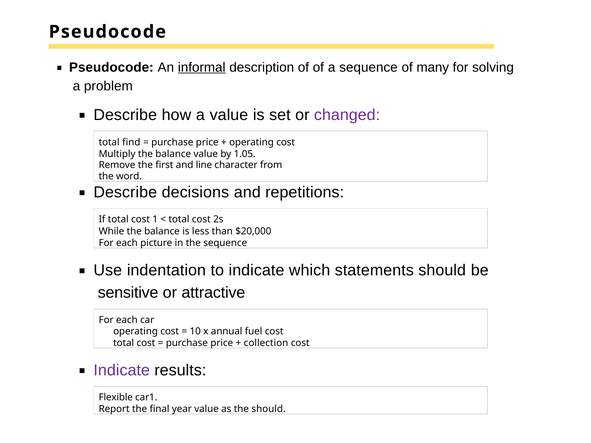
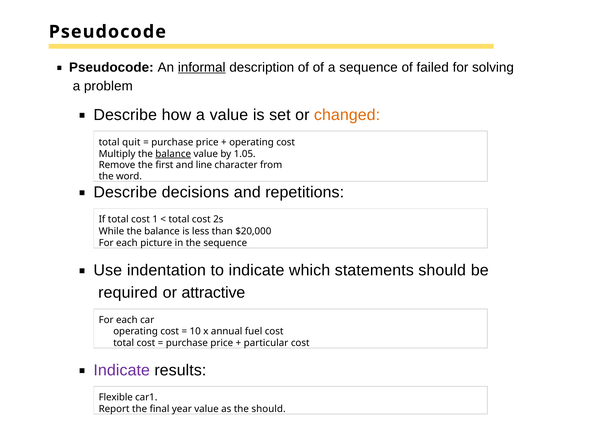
many: many -> failed (433, 67)
changed colour: purple -> orange (347, 115)
find: find -> quit (131, 142)
balance underline: none -> present (173, 154)
sensitive: sensitive -> required (128, 293)
collection: collection -> particular (266, 343)
